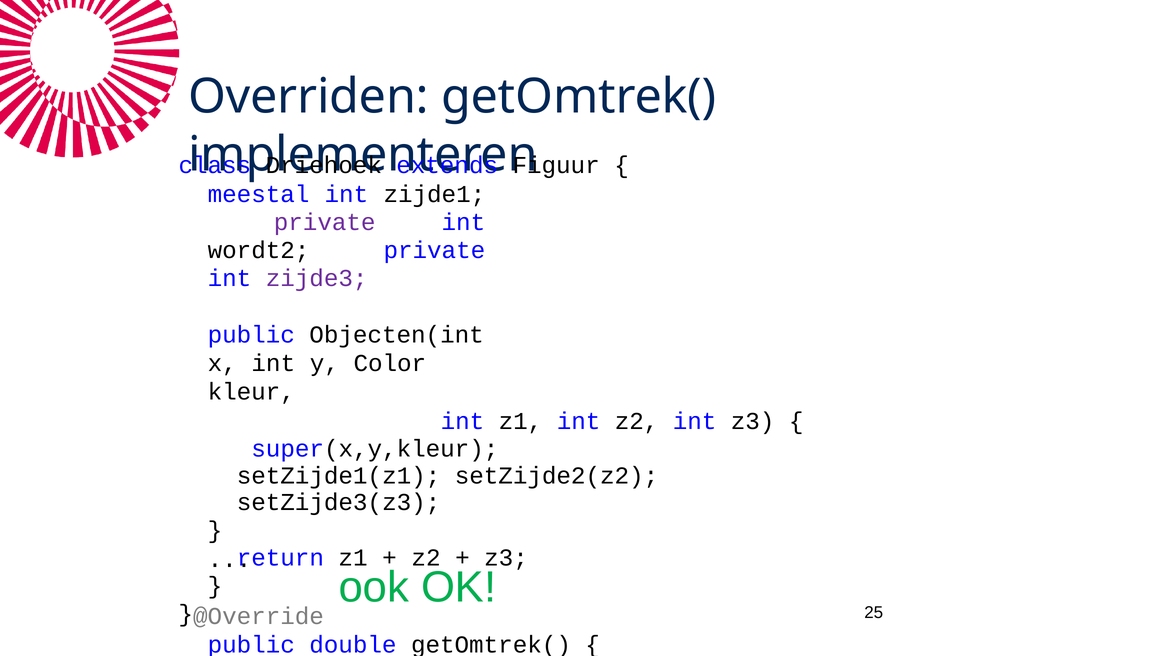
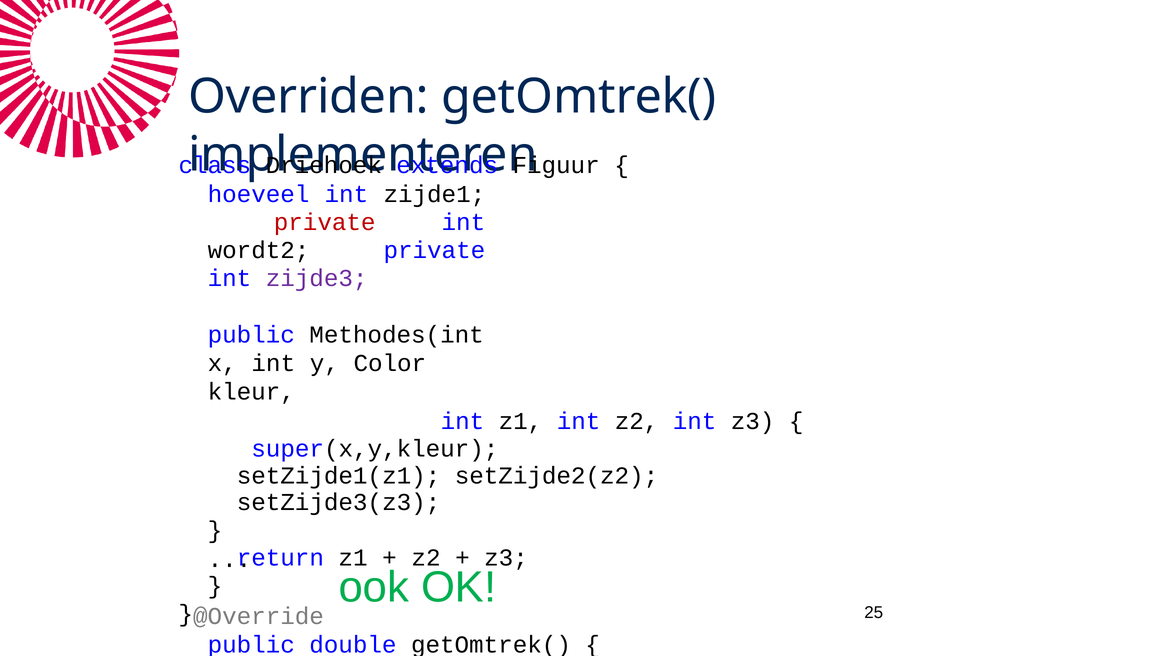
meestal: meestal -> hoeveel (259, 194)
private colour: purple -> red (325, 222)
Objecten(int: Objecten(int -> Methodes(int (397, 334)
